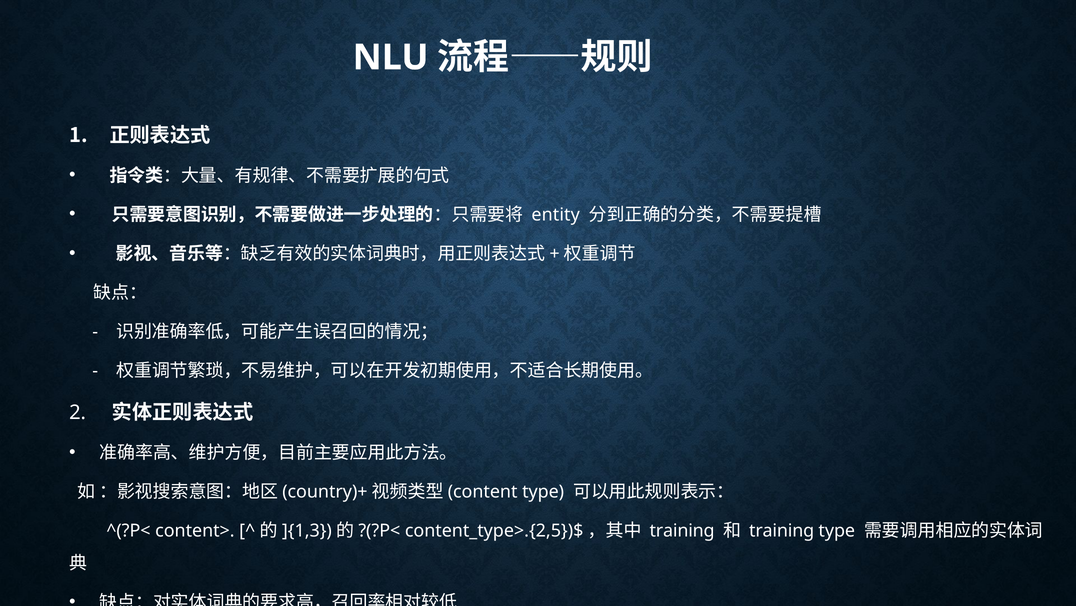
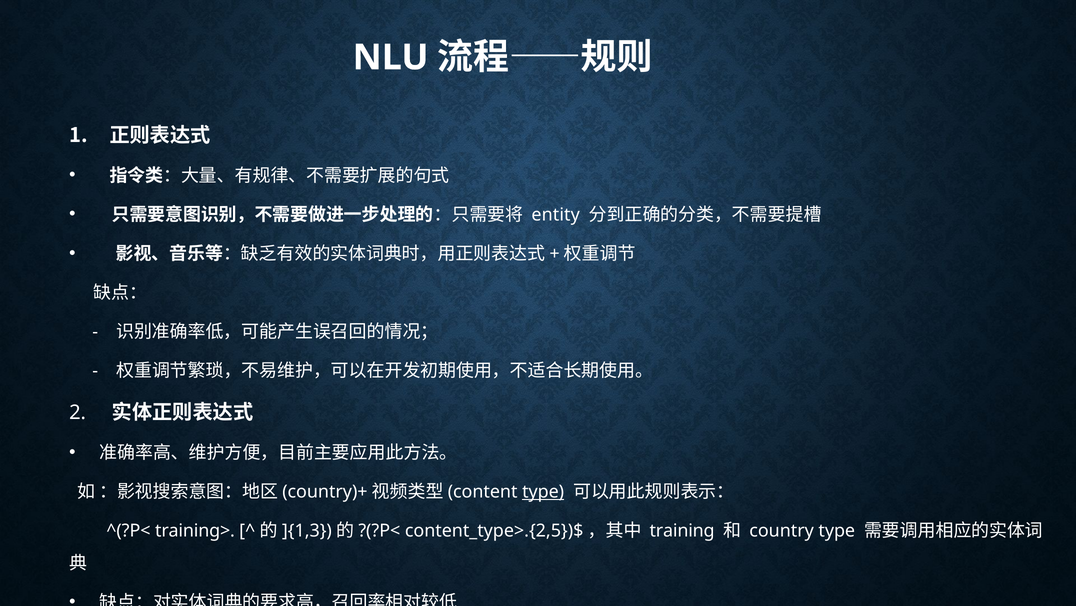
type underline: none -> present (543, 491)
content>: content> -> training> (195, 530)
training: training -> country (782, 530)
